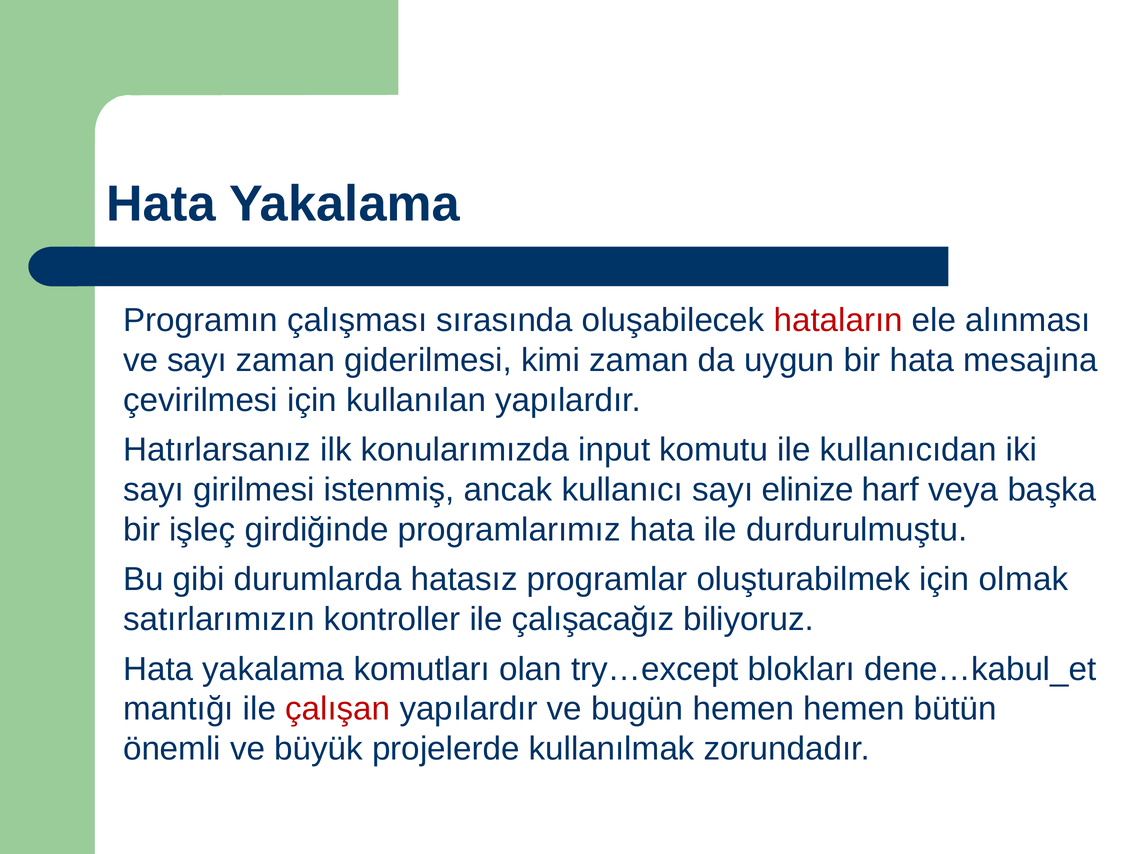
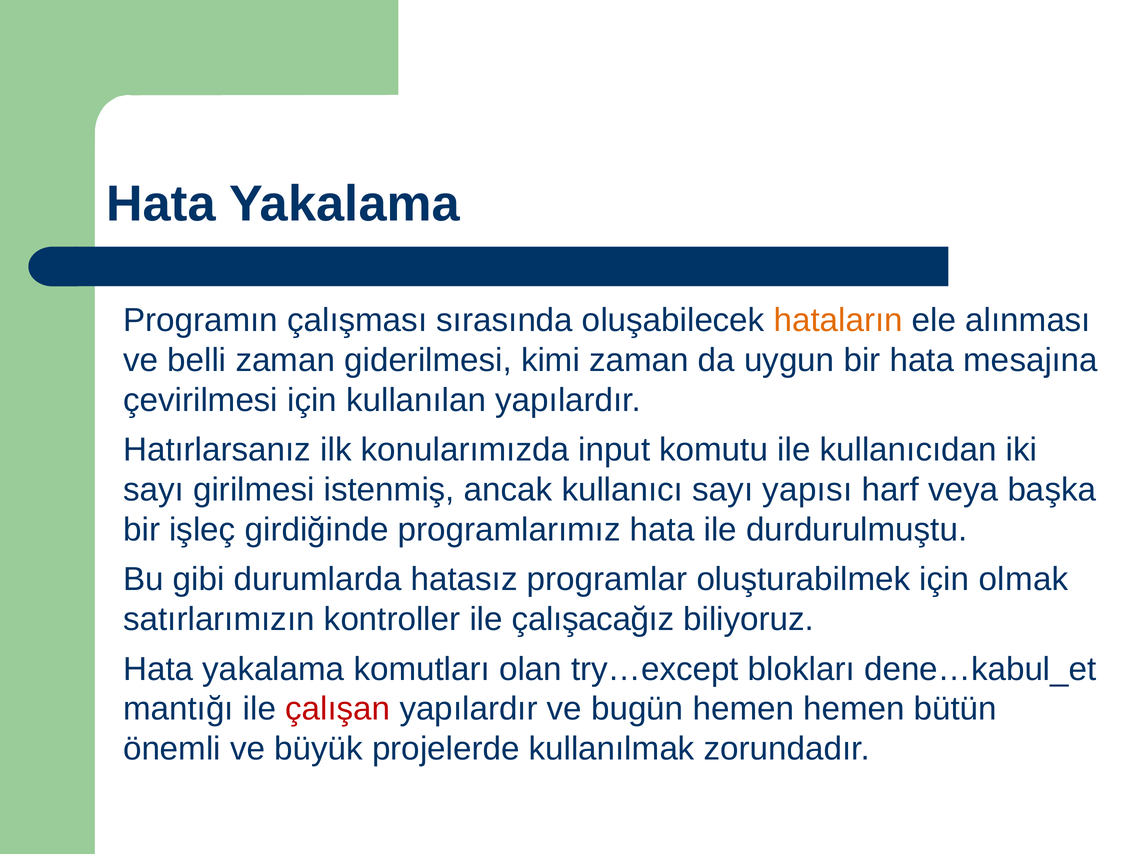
hataların colour: red -> orange (838, 320)
ve sayı: sayı -> belli (197, 360)
elinize: elinize -> yapısı (807, 489)
